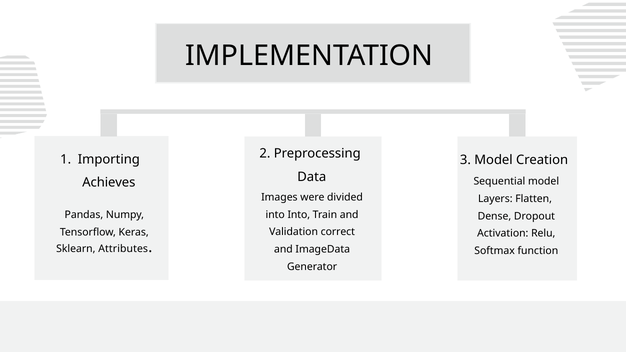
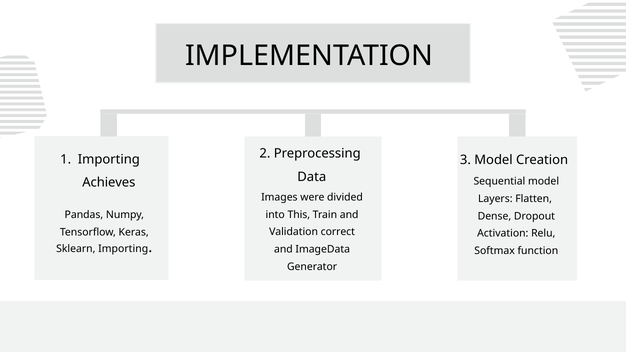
into Into: Into -> This (299, 215)
Sklearn Attributes: Attributes -> Importing (123, 249)
